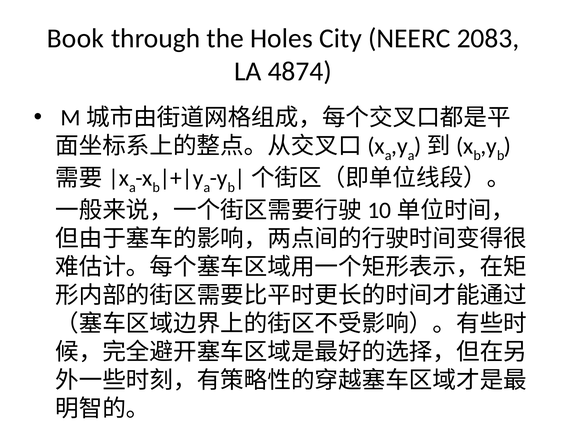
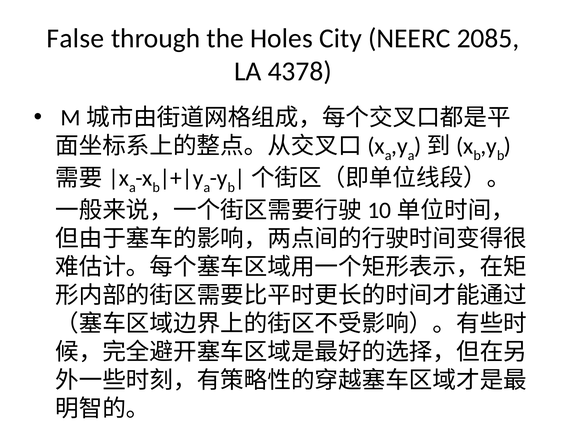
Book: Book -> False (75, 38)
2083: 2083 -> 2085 (488, 38)
4874: 4874 -> 4378 (300, 71)
